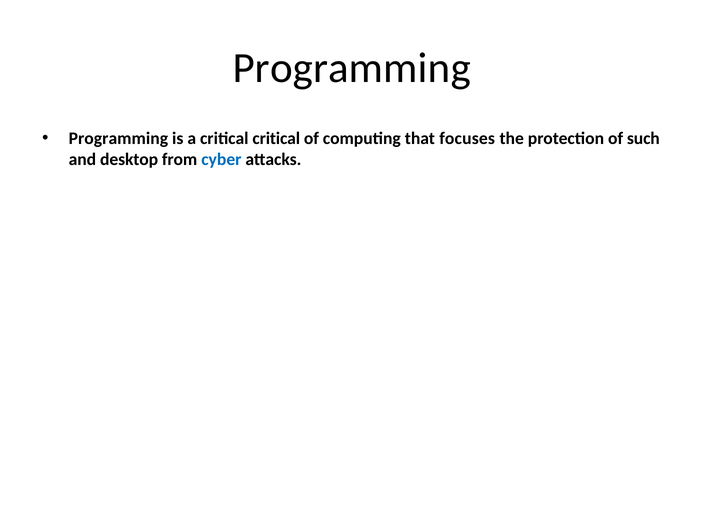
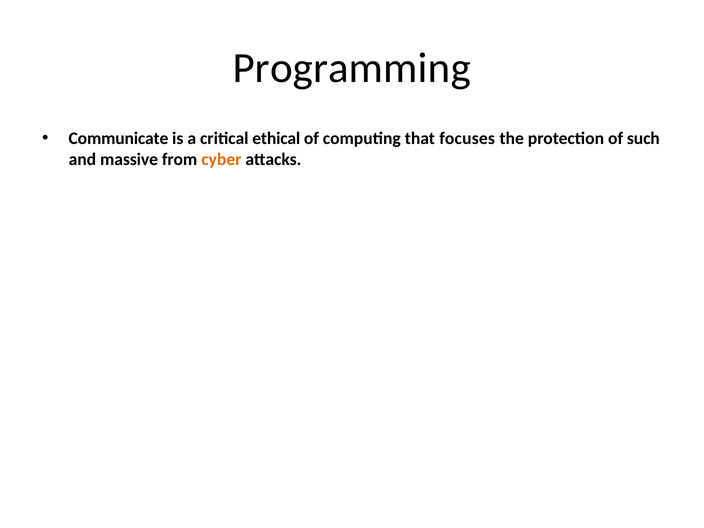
Programming: Programming -> Communicate (118, 139)
critical critical: critical -> ethical (276, 139)
desktop: desktop -> massive (129, 160)
cyber colour: blue -> orange (221, 160)
